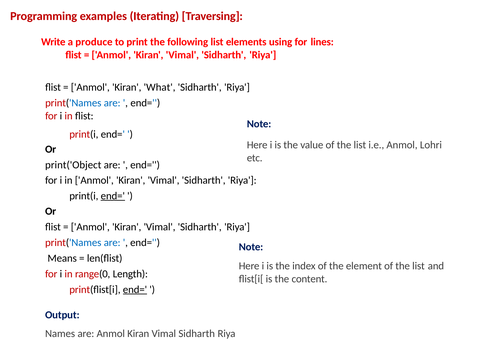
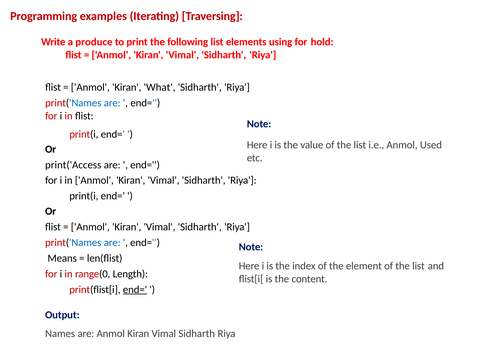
lines: lines -> hold (322, 42)
Lohri: Lohri -> Used (431, 145)
print('Object: print('Object -> print('Access (73, 165)
end= underline: present -> none (113, 196)
